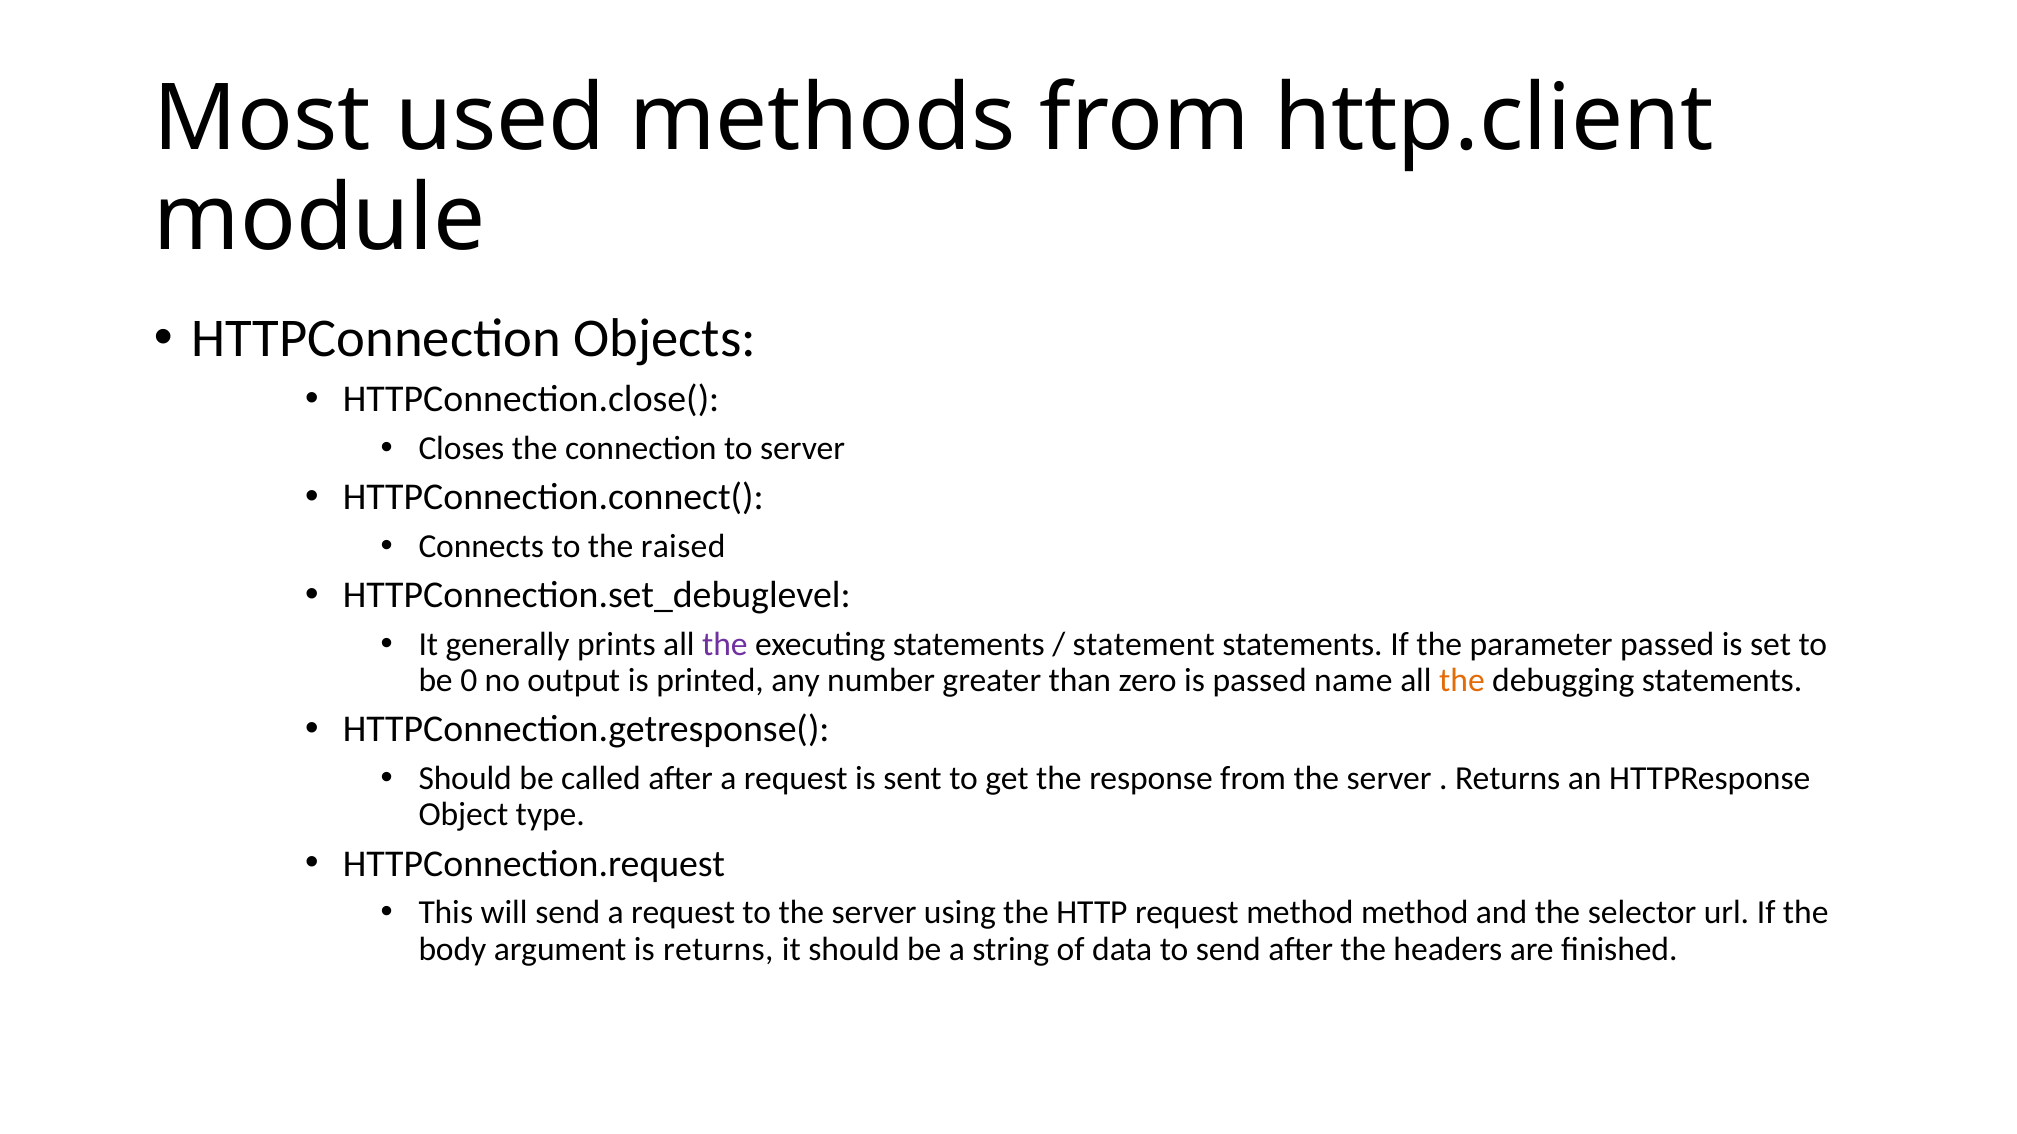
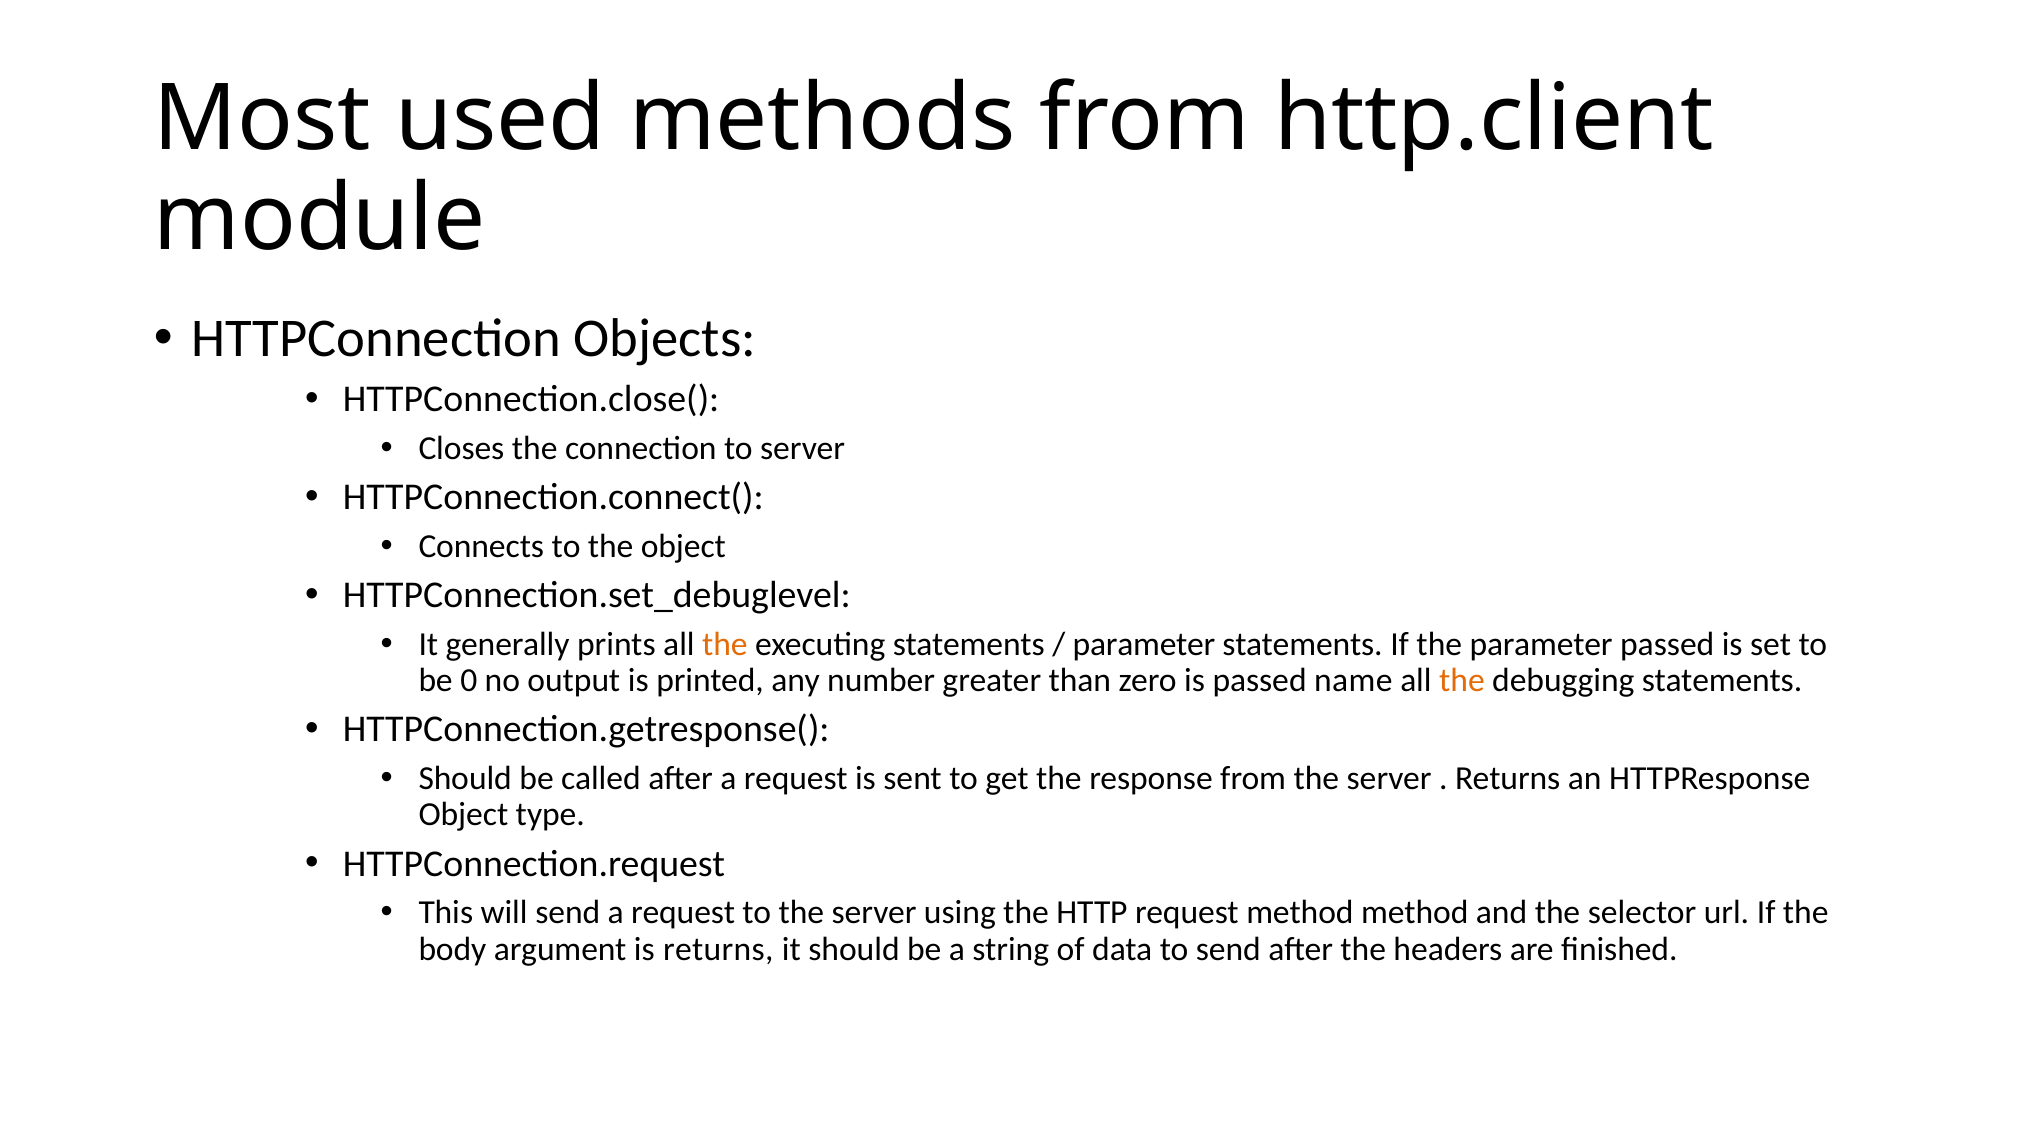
the raised: raised -> object (683, 546)
the colour: purple -> orange (725, 644)
statement: statement -> parameter (1144, 644)
